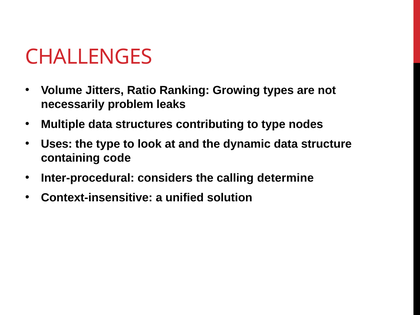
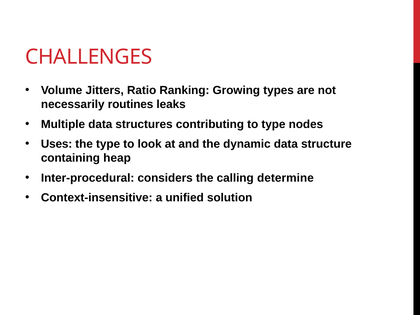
problem: problem -> routines (131, 104)
code: code -> heap (117, 158)
